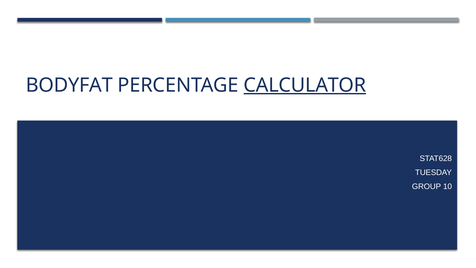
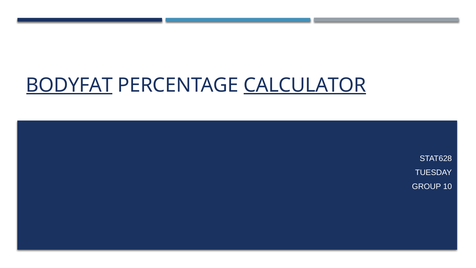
BODYFAT underline: none -> present (69, 85)
